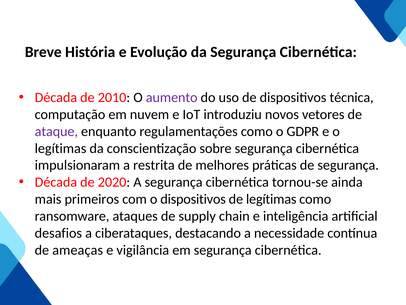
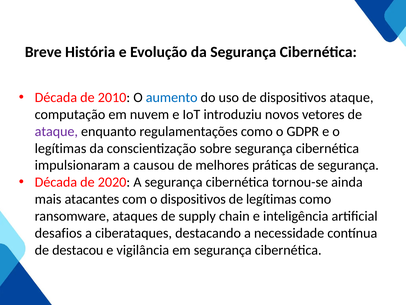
aumento colour: purple -> blue (172, 97)
dispositivos técnica: técnica -> ataque (352, 97)
restrita: restrita -> causou (154, 165)
primeiros: primeiros -> atacantes (92, 199)
ameaças: ameaças -> destacou (78, 250)
